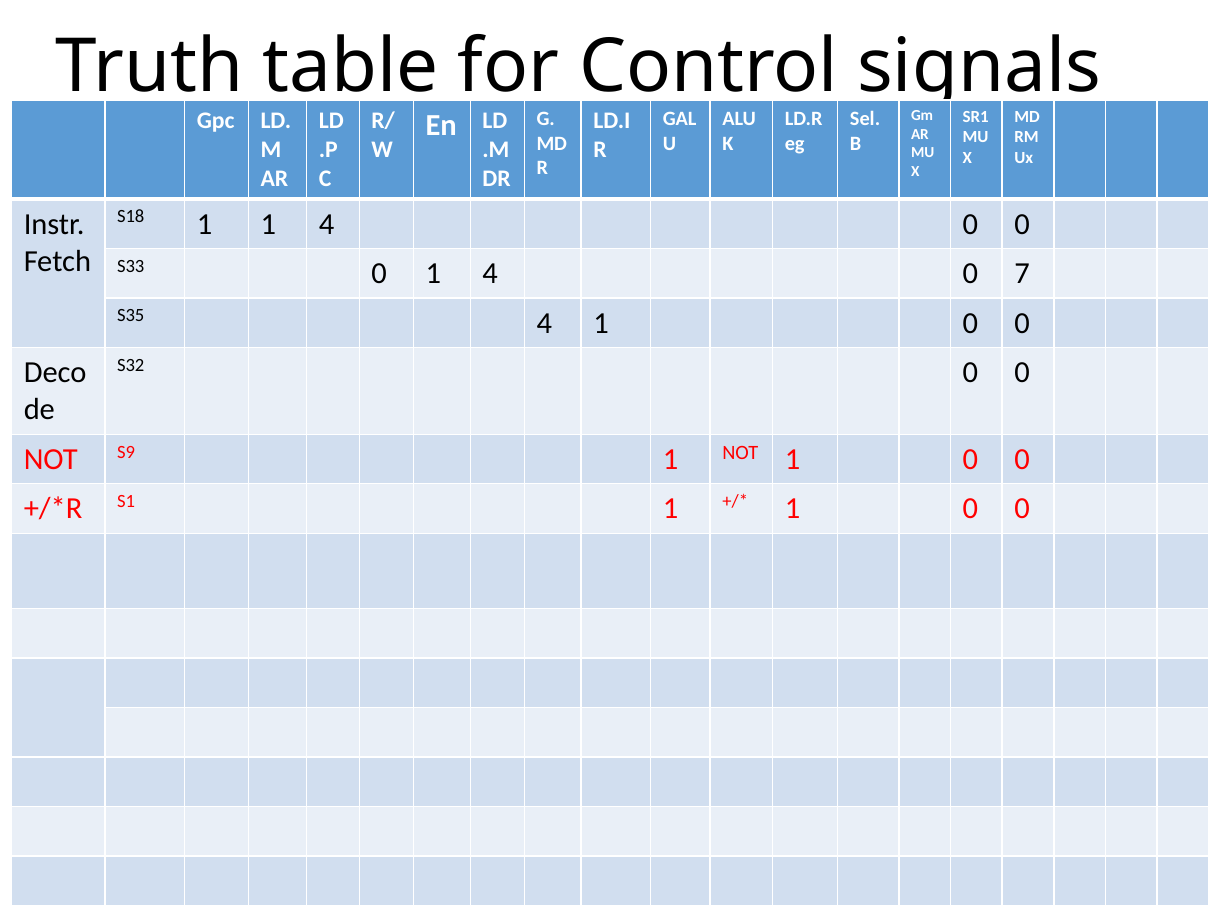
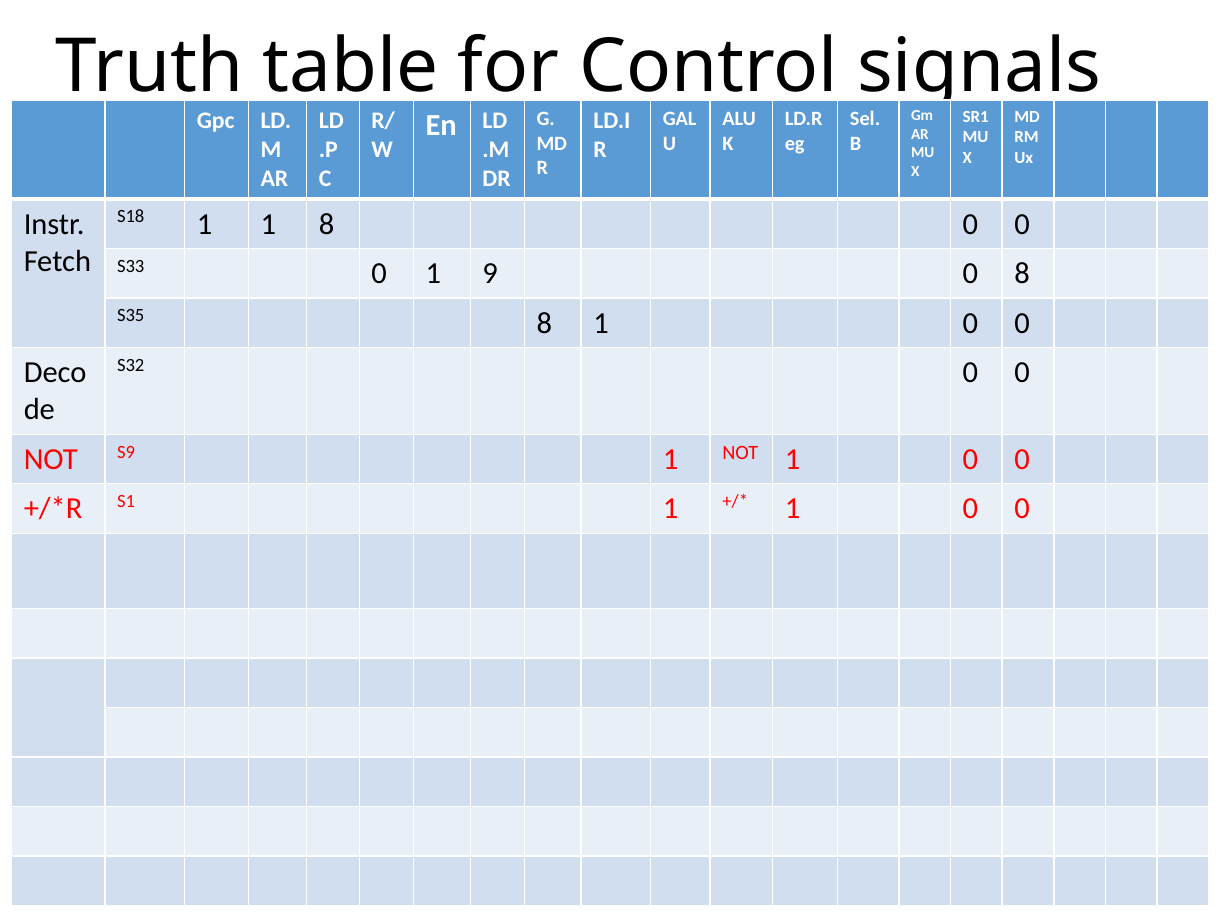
1 1 4: 4 -> 8 (327, 224)
0 1 4: 4 -> 9 (490, 273)
0 7: 7 -> 8 (1022, 273)
S35 4: 4 -> 8 (544, 323)
